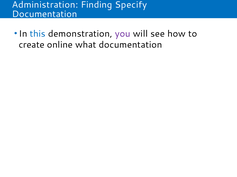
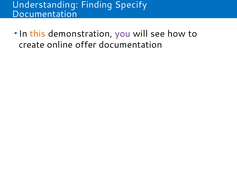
Administration: Administration -> Understanding (45, 5)
this colour: blue -> orange (38, 34)
what: what -> offer (86, 45)
